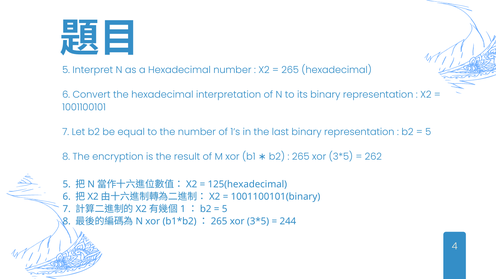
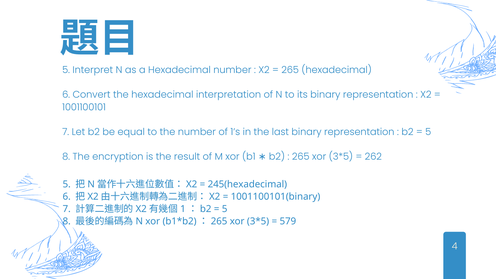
125(hexadecimal: 125(hexadecimal -> 245(hexadecimal (247, 184)
244: 244 -> 579 (288, 221)
